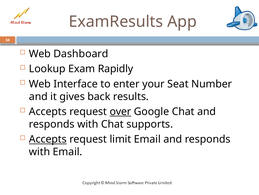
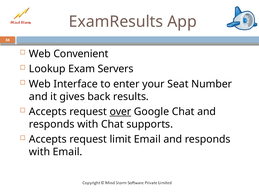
Dashboard: Dashboard -> Convenient (81, 54)
Rapidly: Rapidly -> Servers (116, 69)
Accepts underline: present -> none (48, 139)
